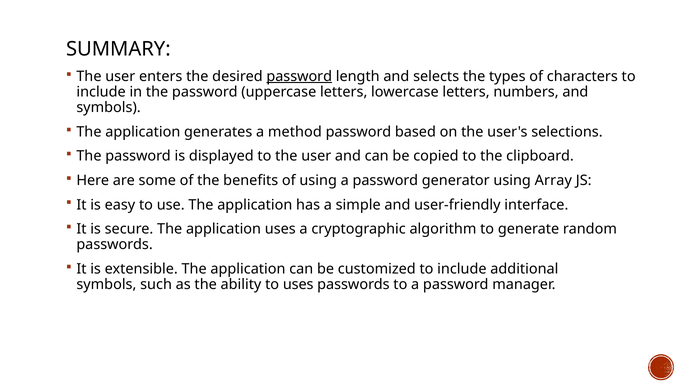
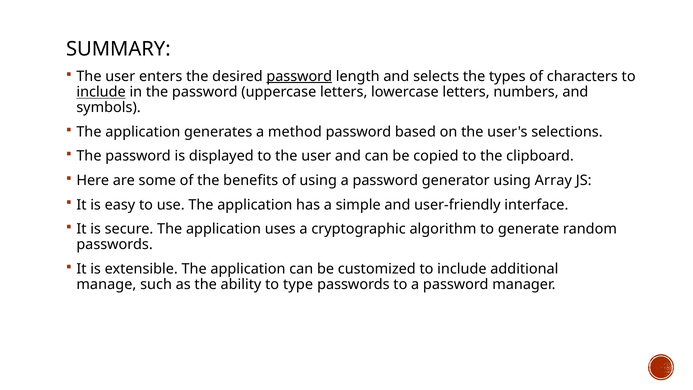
include underline: none -> present (101, 92)
symbols: symbols -> manage (106, 284)
to uses: uses -> type (298, 284)
